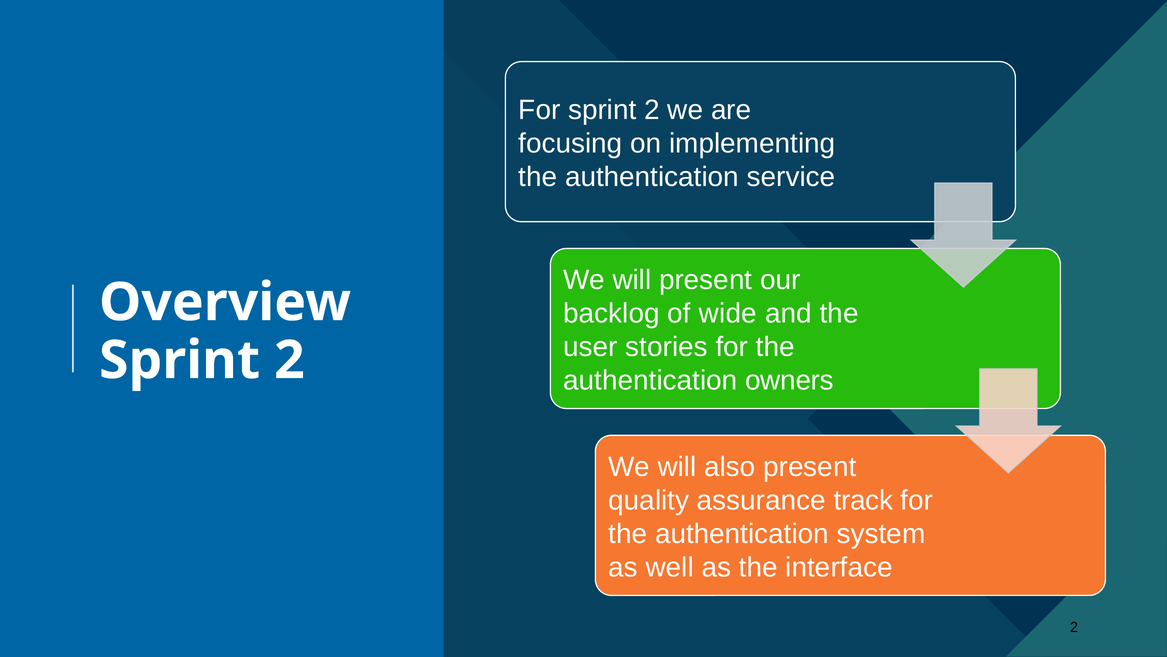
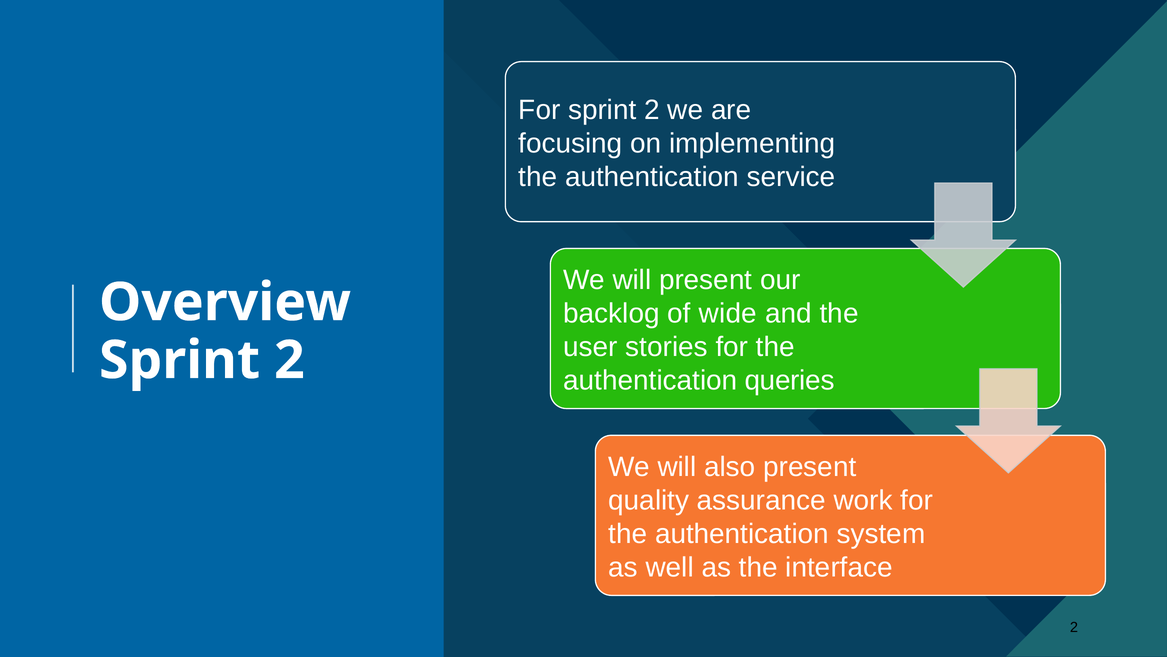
owners: owners -> queries (790, 380)
track: track -> work (863, 500)
